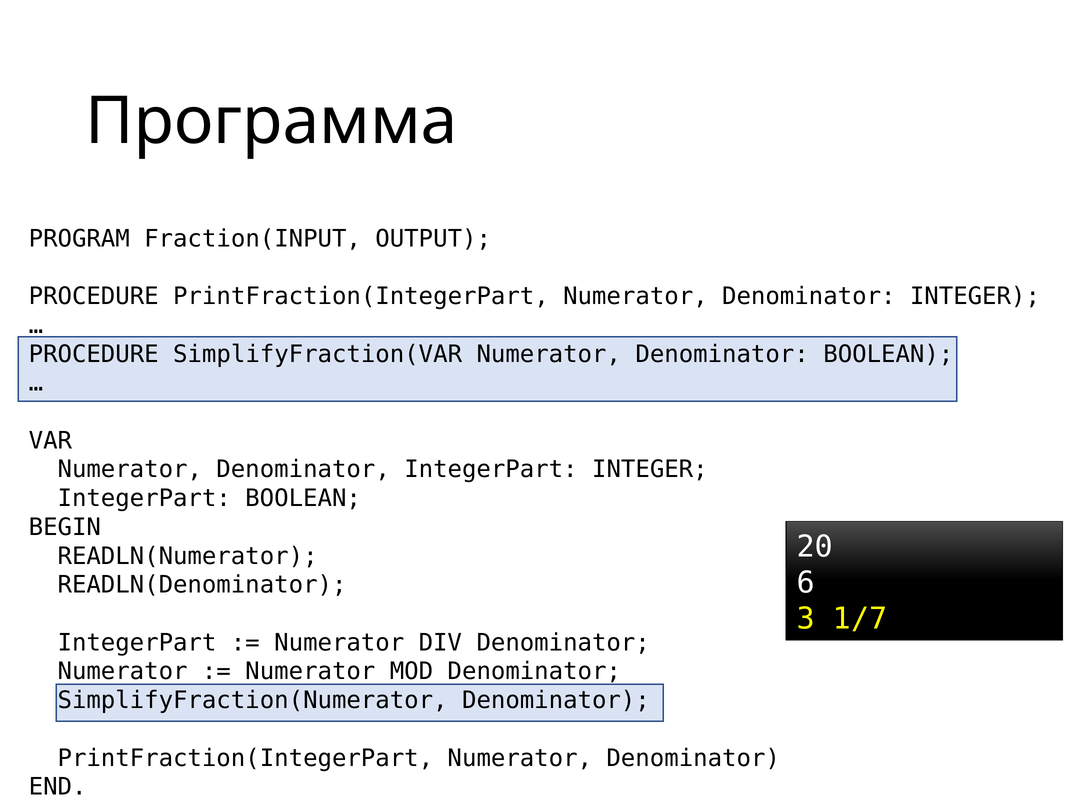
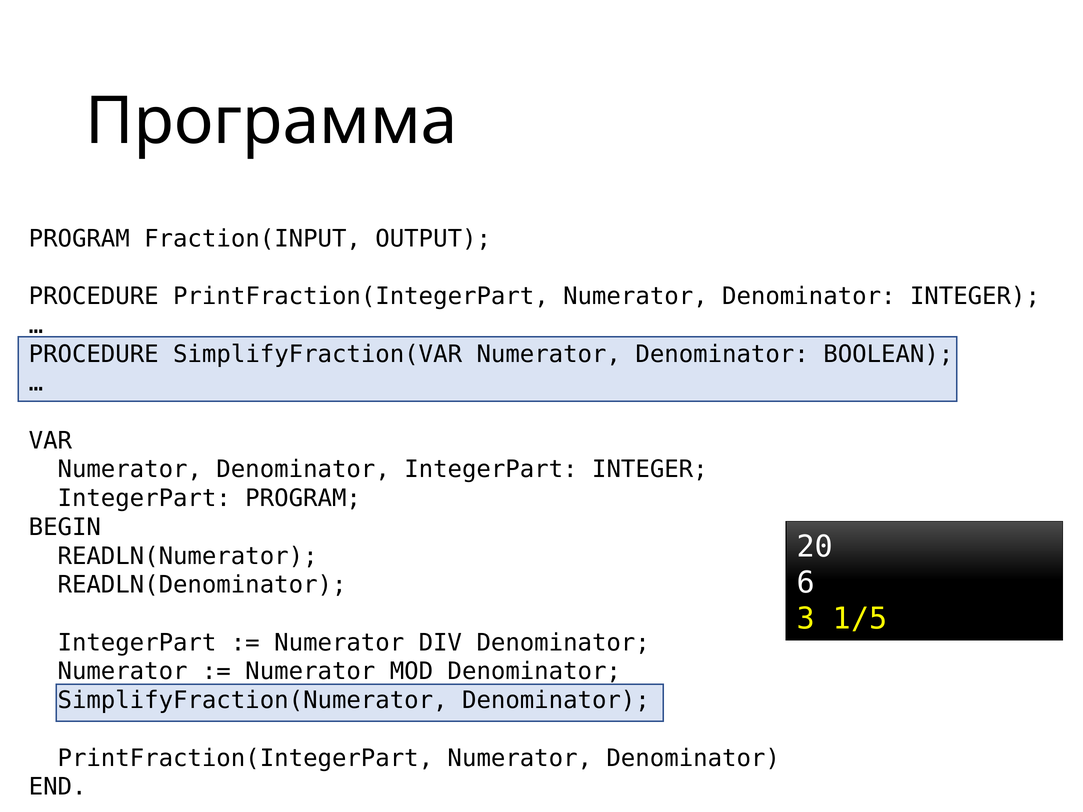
IntegerPart BOOLEAN: BOOLEAN -> PROGRAM (303, 499)
1/7: 1/7 -> 1/5 (860, 619)
